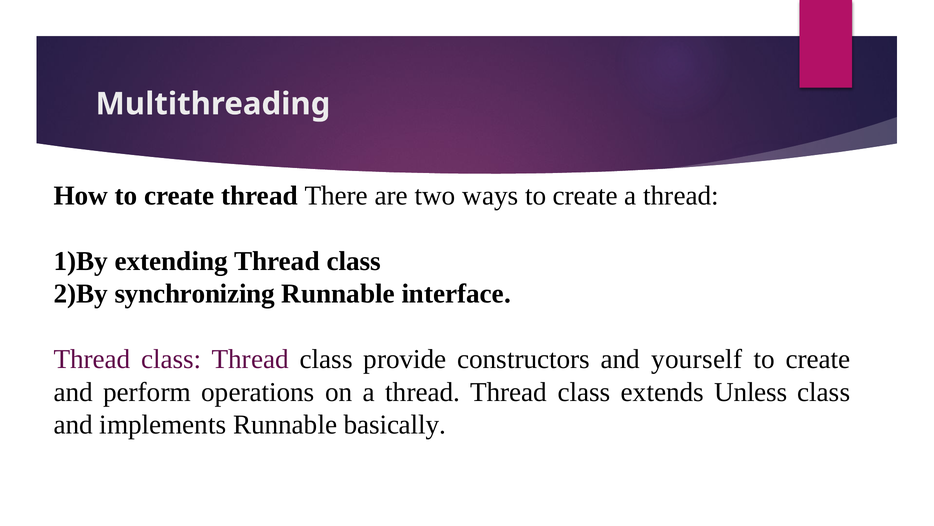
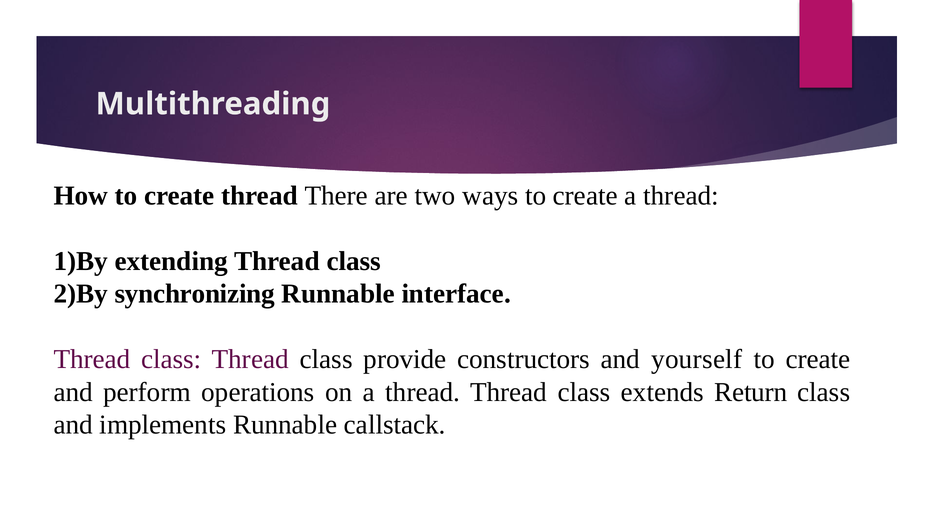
Unless: Unless -> Return (751, 392)
basically: basically -> callstack (395, 424)
